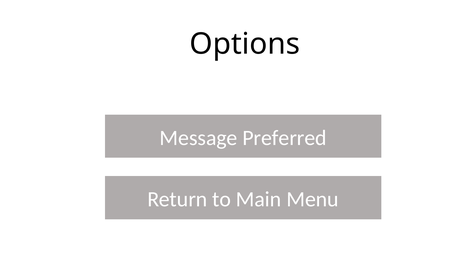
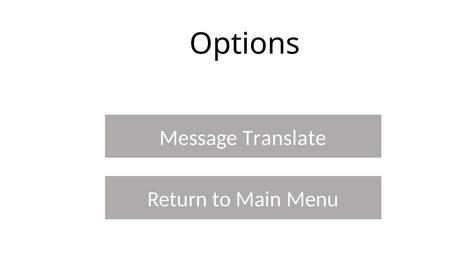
Preferred: Preferred -> Translate (284, 138)
